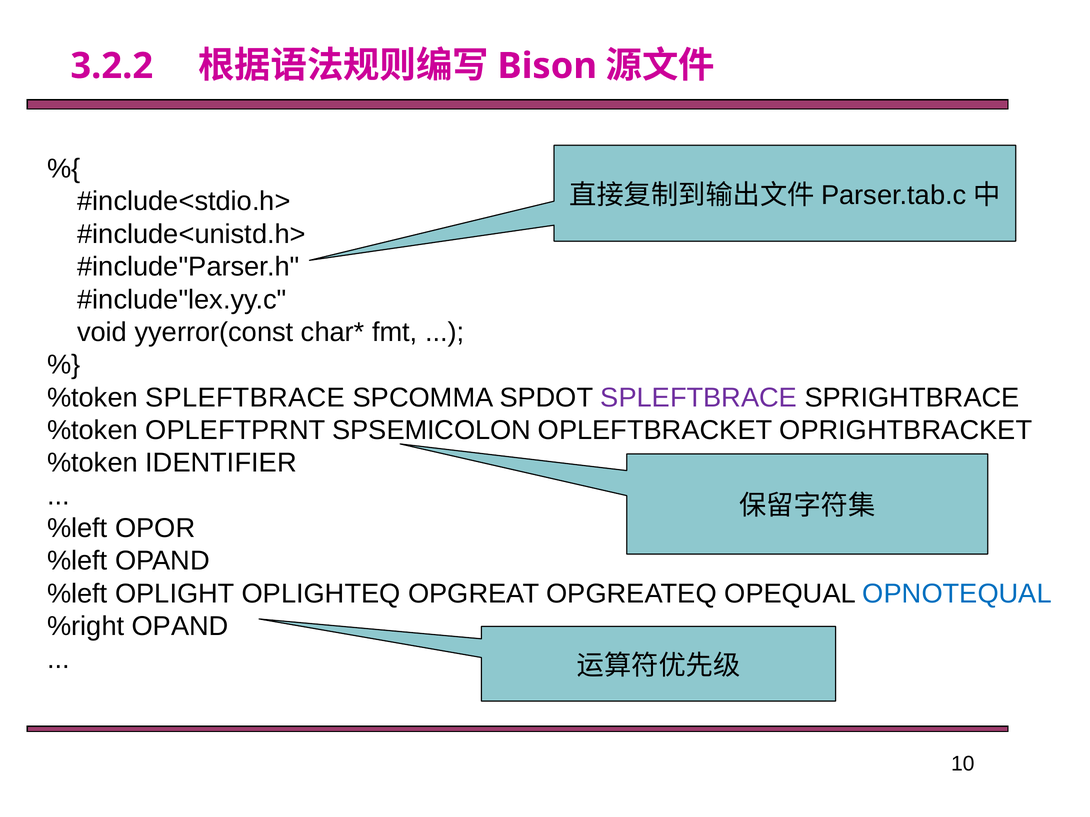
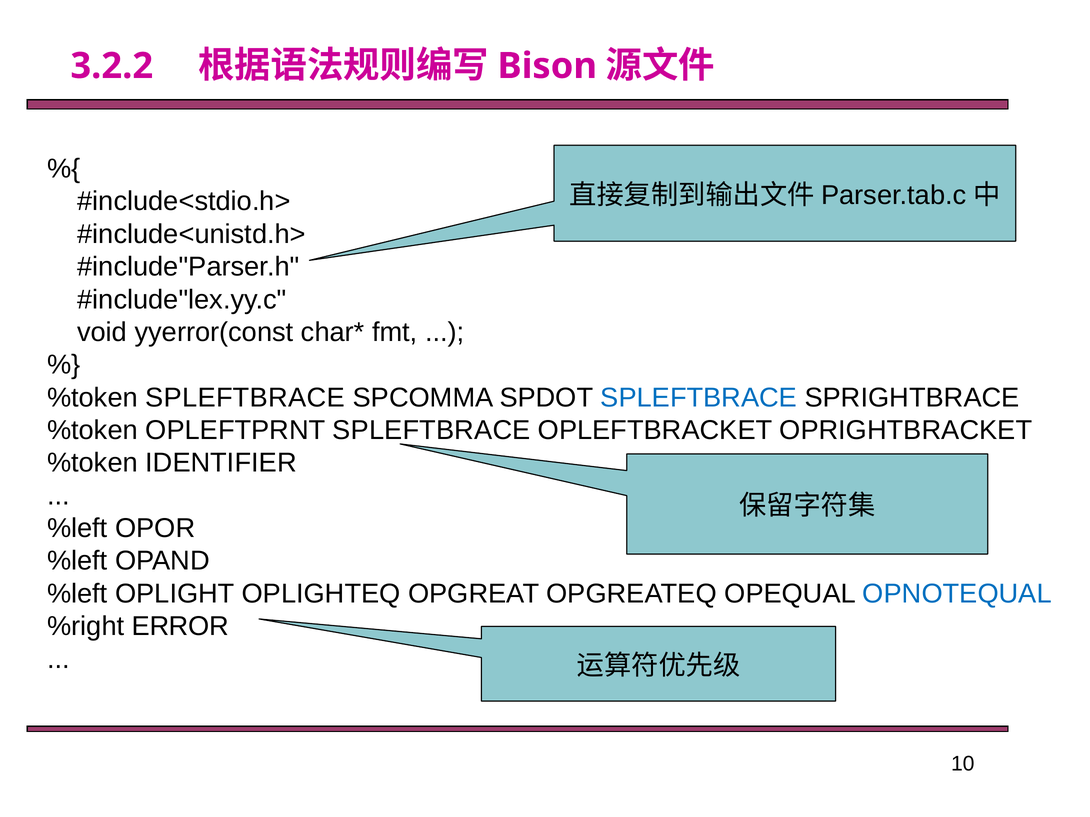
SPLEFTBRACE colour: purple -> blue (699, 398)
OPLEFTPRNT SPSEMICOLON: SPSEMICOLON -> SPLEFTBRACE (431, 431)
%right OPAND: OPAND -> ERROR (180, 627)
